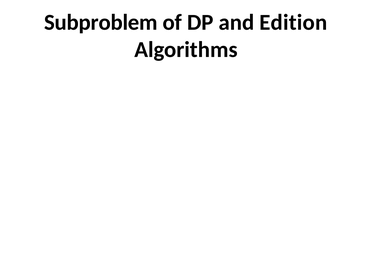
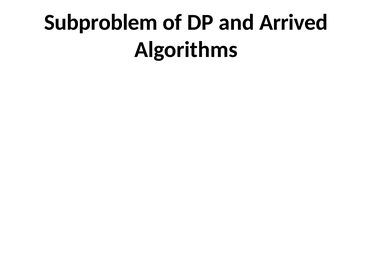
Edition: Edition -> Arrived (294, 22)
